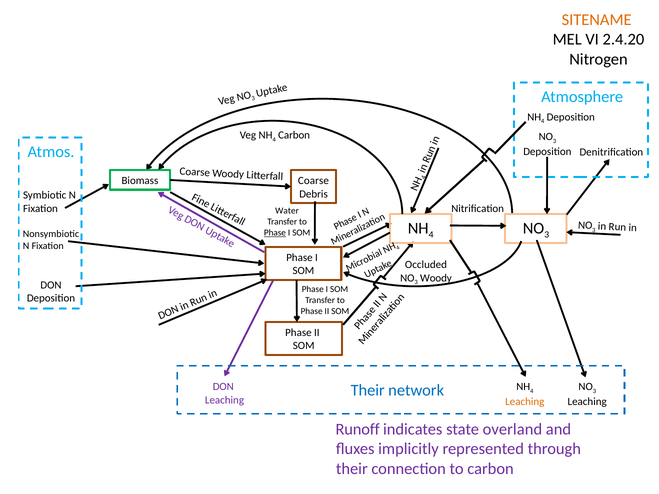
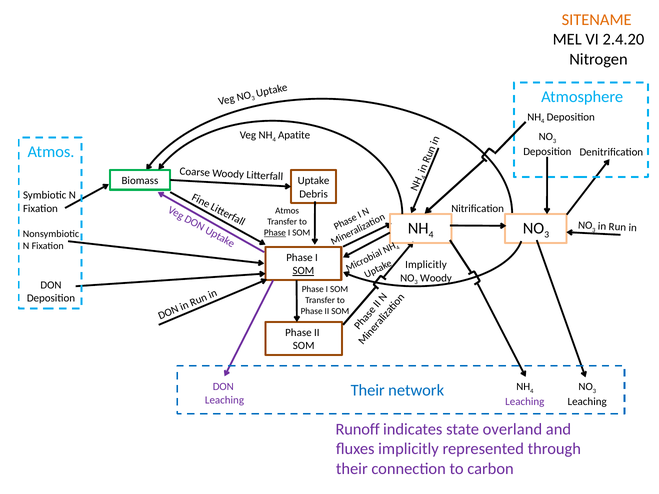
Carbon: Carbon -> Apatite (294, 135)
Biomass Coarse: Coarse -> Uptake (314, 181)
Water: Water -> Atmos (287, 211)
Occluded: Occluded -> Implicitly (426, 265)
SOM underline: none -> present (303, 271)
Leaching colour: orange -> purple (525, 402)
